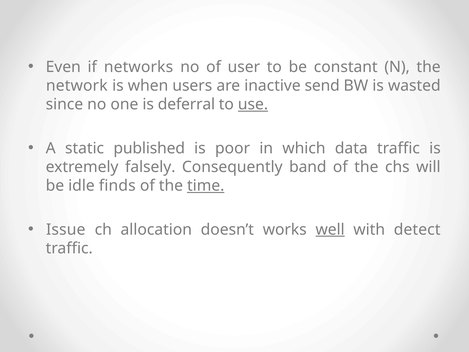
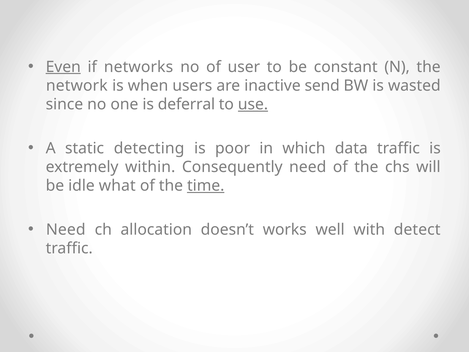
Even underline: none -> present (63, 67)
published: published -> detecting (149, 148)
falsely: falsely -> within (150, 167)
Consequently band: band -> need (308, 167)
finds: finds -> what (117, 186)
Issue: Issue -> Need (66, 229)
well underline: present -> none (330, 229)
